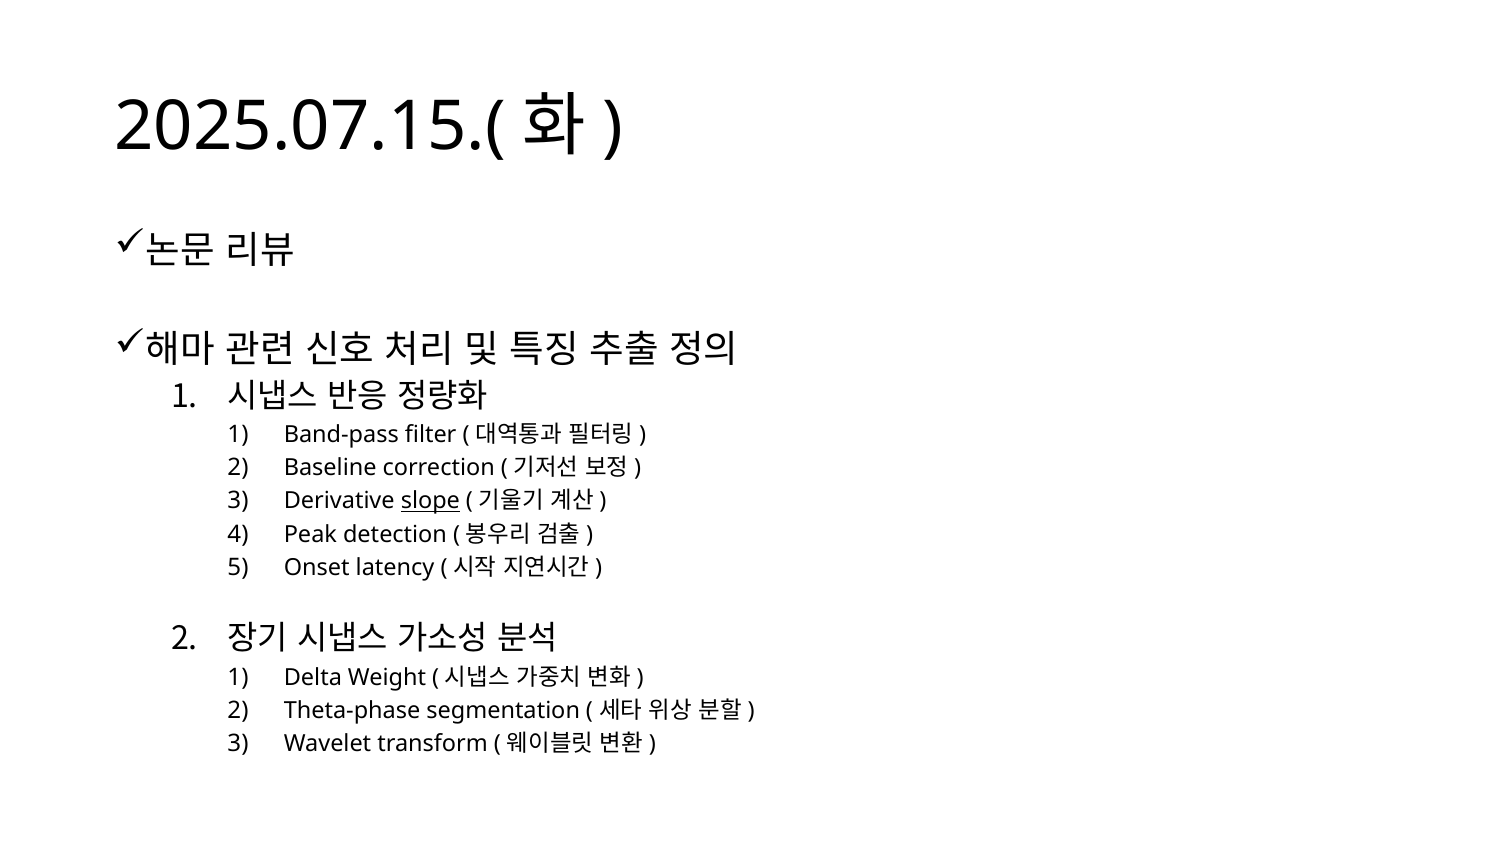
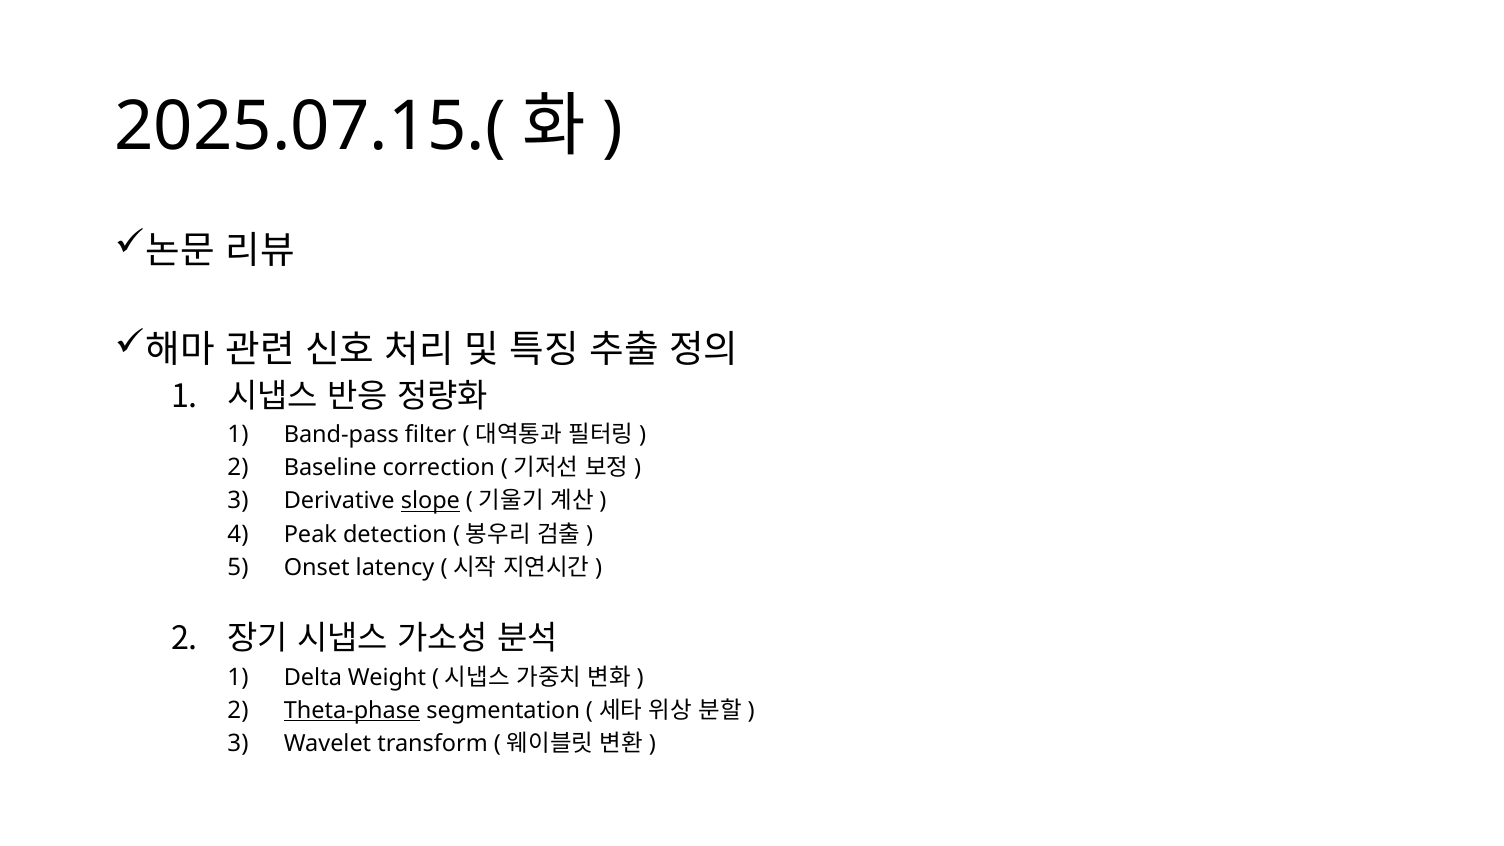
Theta-phase underline: none -> present (352, 711)
